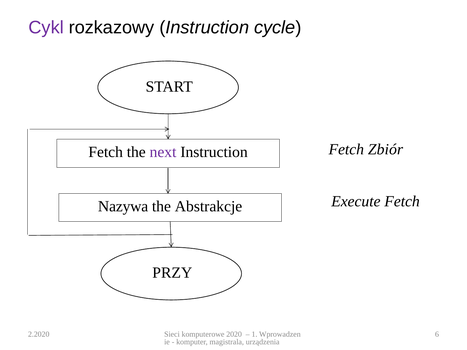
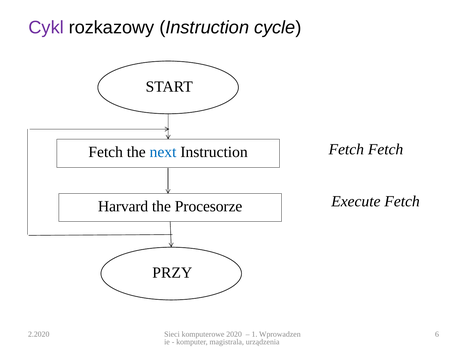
Fetch Zbiór: Zbiór -> Fetch (386, 150)
next colour: purple -> blue (163, 152)
Nazywa: Nazywa -> Harvard (123, 207)
Abstrakcje: Abstrakcje -> Procesorze (209, 207)
